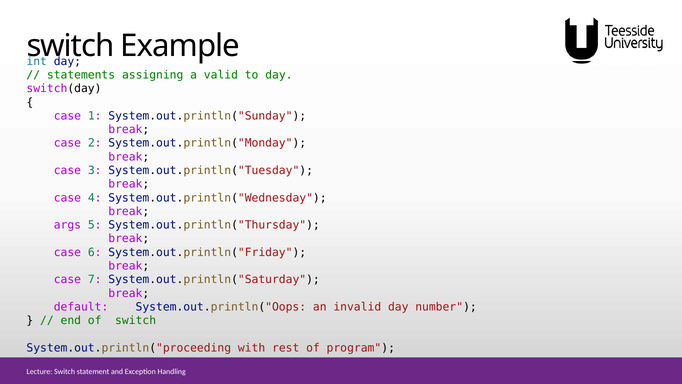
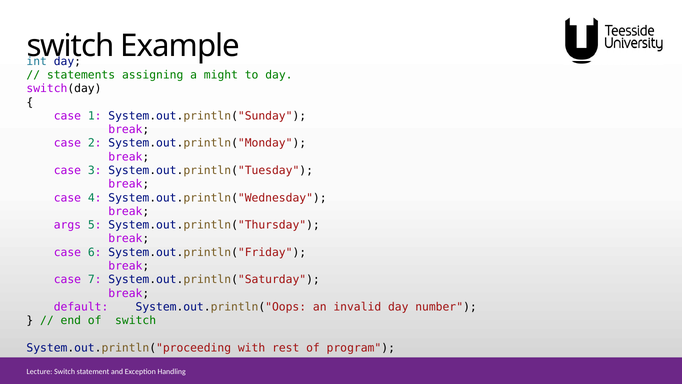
valid: valid -> might (221, 75)
